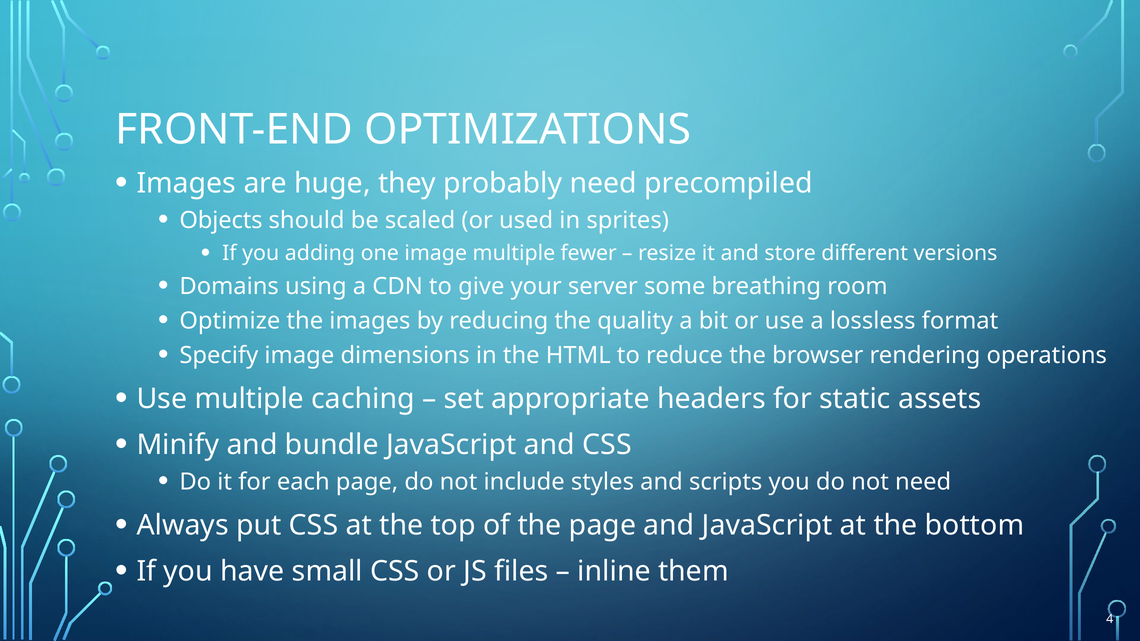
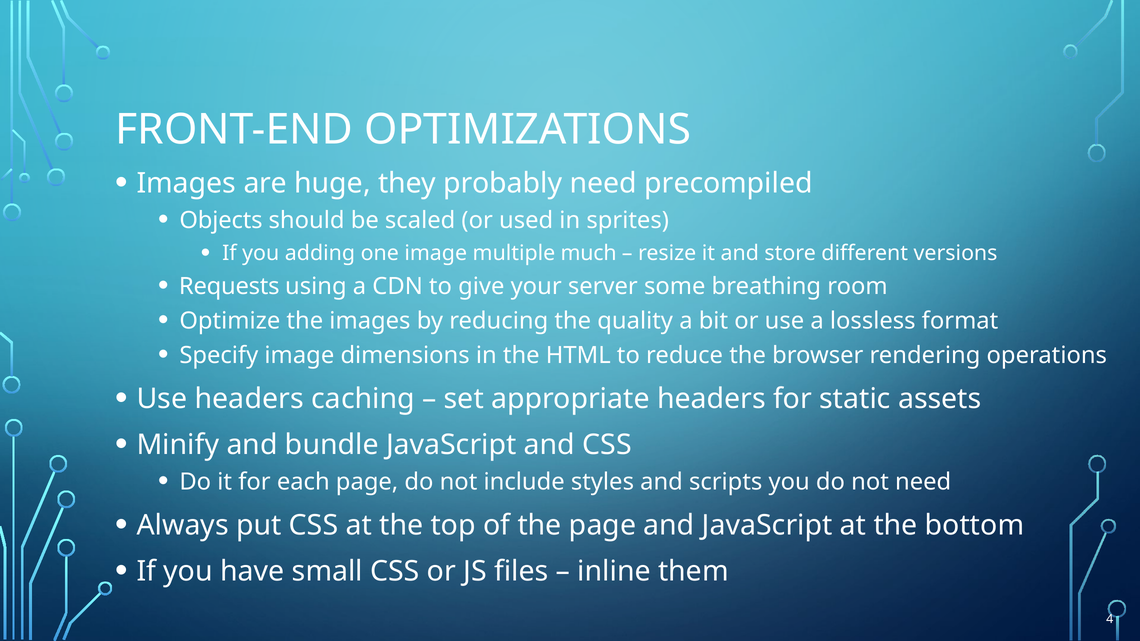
fewer: fewer -> much (589, 253)
Domains: Domains -> Requests (229, 287)
Use multiple: multiple -> headers (249, 399)
